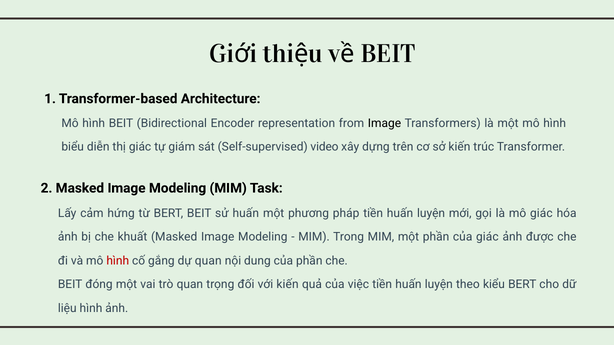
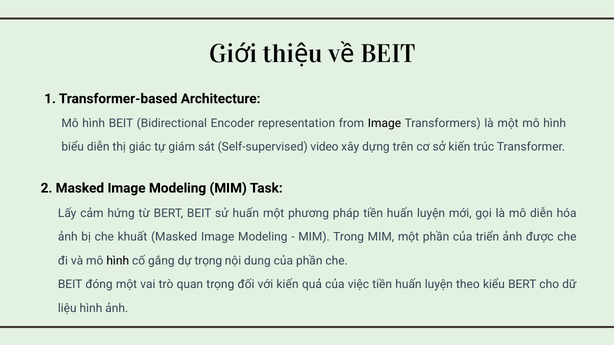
mô giác: giác -> diễn (541, 213)
của giác: giác -> triển (487, 237)
hình colour: red -> black (118, 261)
dự quan: quan -> trọng (208, 261)
